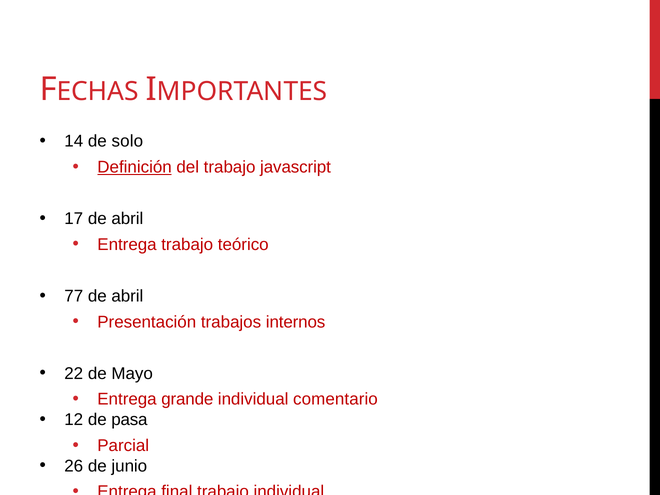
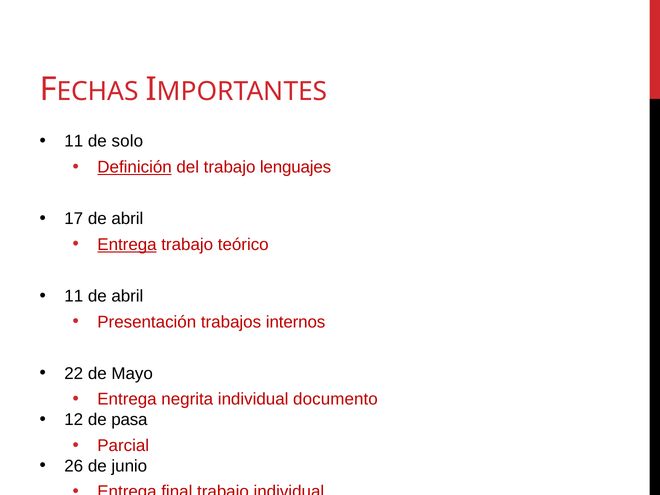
14: 14 -> 11 (74, 141)
javascript: javascript -> lenguajes (296, 167)
Entrega underline: none -> present (127, 244)
77: 77 -> 11 (74, 296)
grande: grande -> negrita (187, 399)
comentario: comentario -> documento (335, 399)
